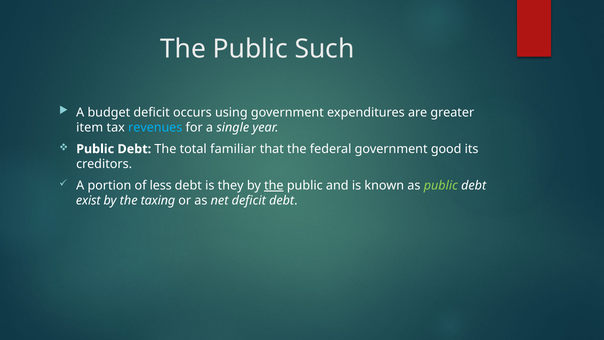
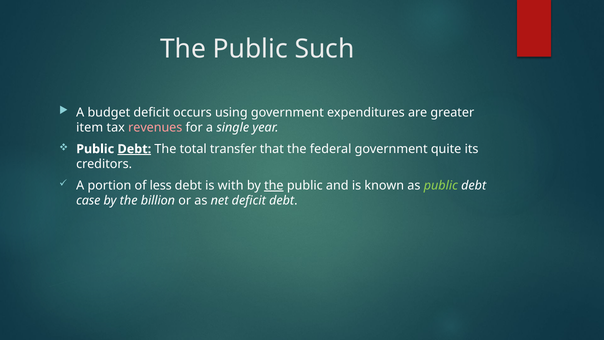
revenues colour: light blue -> pink (155, 128)
Debt underline: none -> present (134, 149)
familiar: familiar -> transfer (233, 149)
good: good -> quite (446, 149)
they: they -> with (231, 185)
exist: exist -> case (88, 201)
taxing: taxing -> billion (158, 201)
